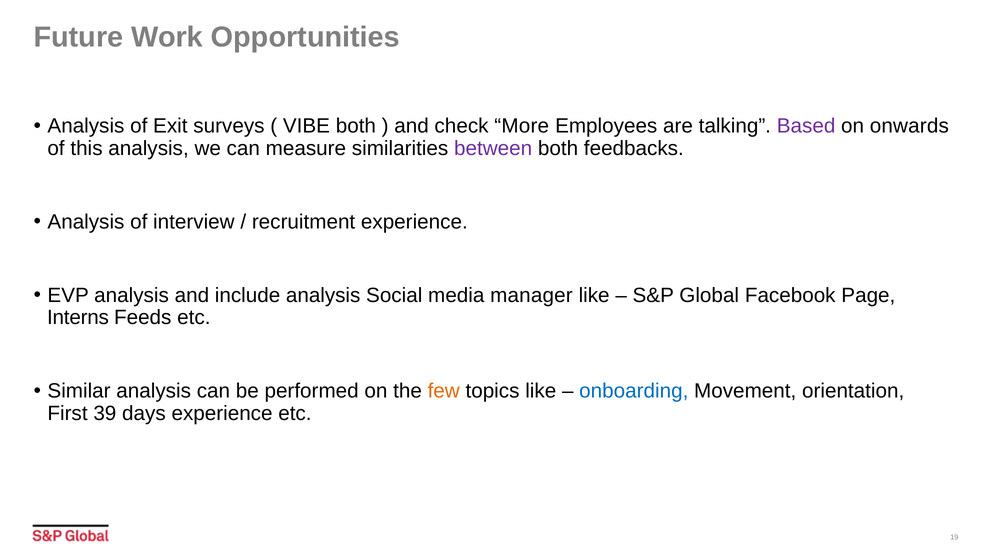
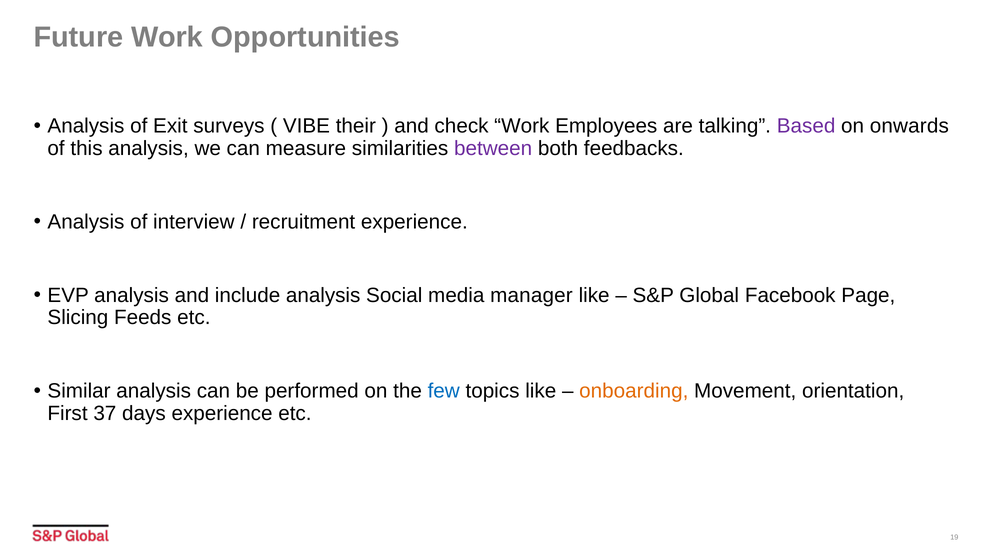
VIBE both: both -> their (356, 126)
check More: More -> Work (522, 126)
Interns: Interns -> Slicing (78, 318)
few colour: orange -> blue (444, 391)
onboarding colour: blue -> orange (634, 391)
39: 39 -> 37 (105, 414)
